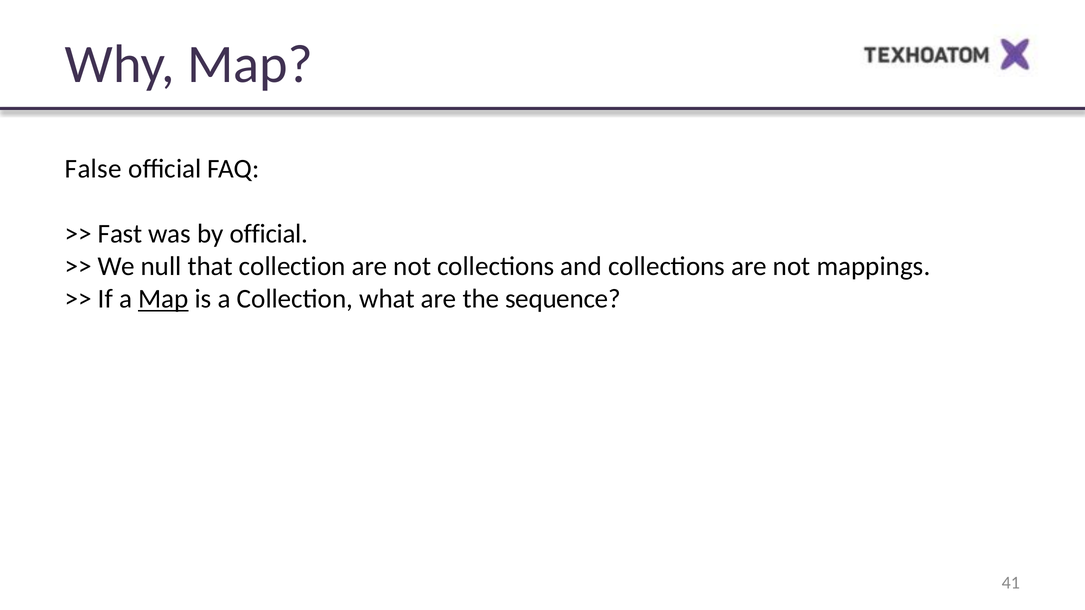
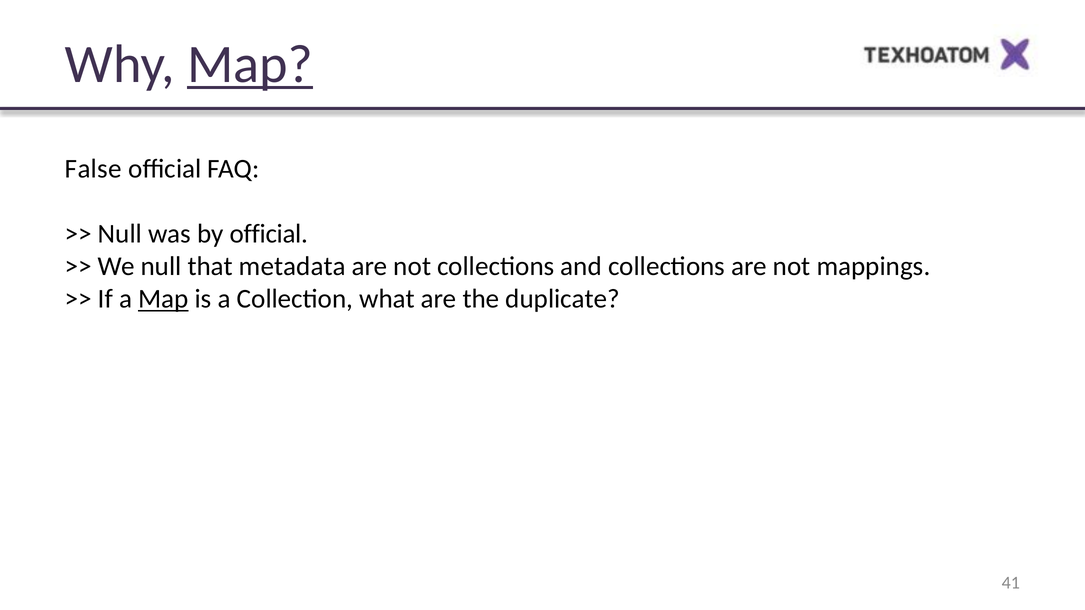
Map underline: none -> present (250, 64)
Fast: Fast -> Null (120, 234)
that collection: collection -> metadata (292, 267)
sequence: sequence -> duplicate (563, 299)
